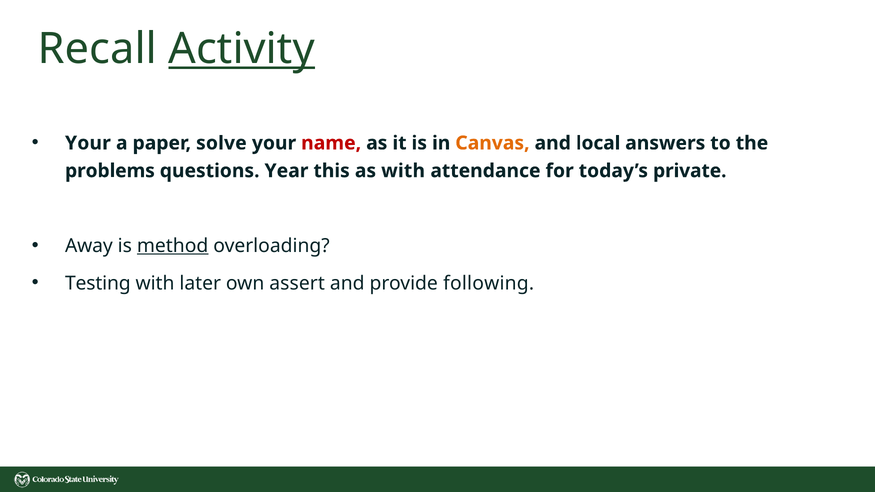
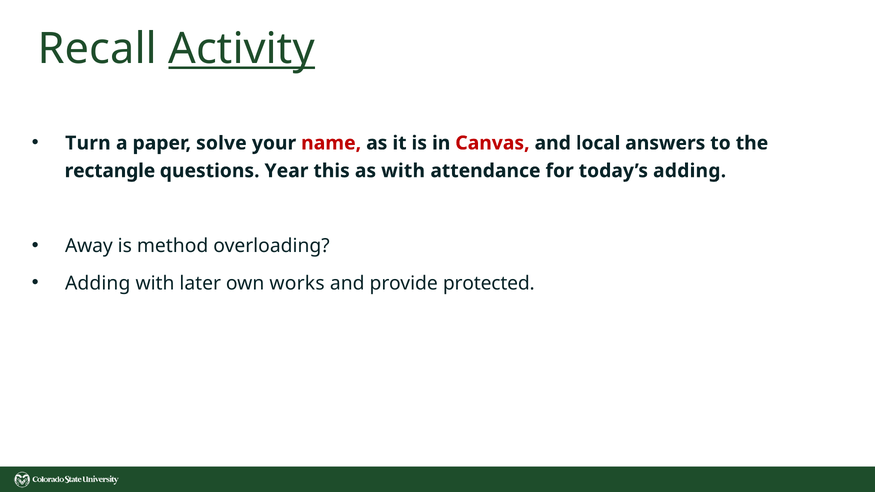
Your: Your -> Turn (88, 143)
Canvas colour: orange -> red (492, 143)
problems: problems -> rectangle (110, 171)
today’s private: private -> adding (690, 171)
method underline: present -> none (173, 246)
Testing: Testing -> Adding (98, 283)
assert: assert -> works (297, 283)
following: following -> protected (489, 283)
